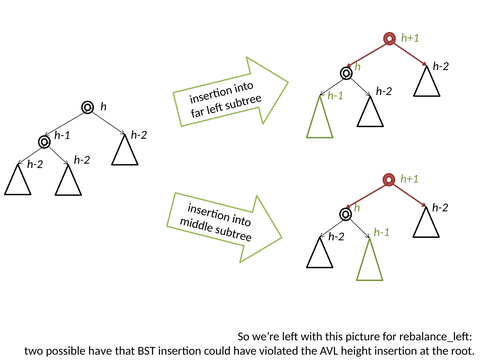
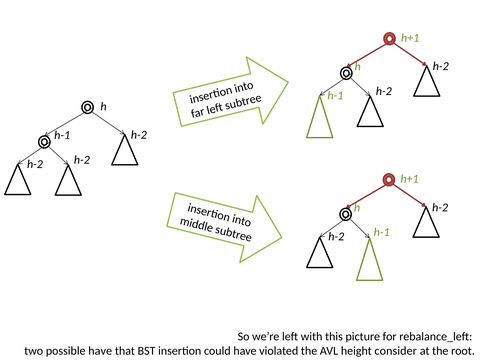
height insertion: insertion -> consider (396, 351)
